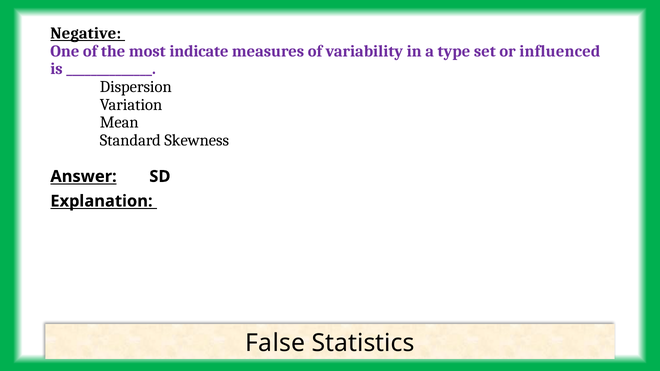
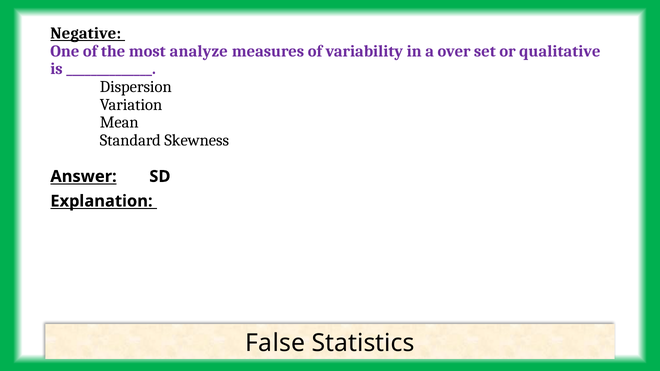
indicate: indicate -> analyze (199, 51)
type: type -> over (454, 51)
influenced: influenced -> qualitative (560, 51)
